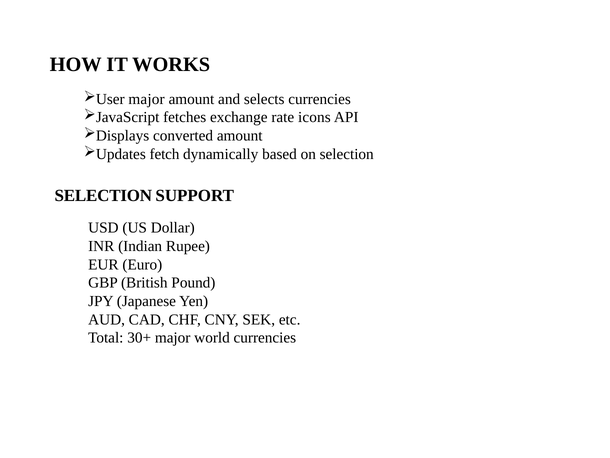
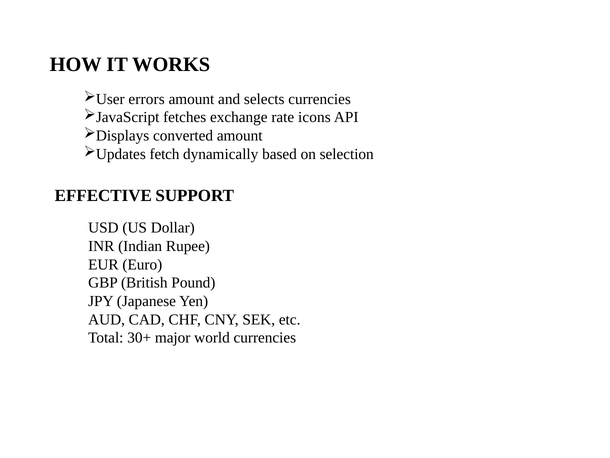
major: major -> errors (147, 99)
SELECTION: SELECTION -> EFFECTIVE (103, 195)
